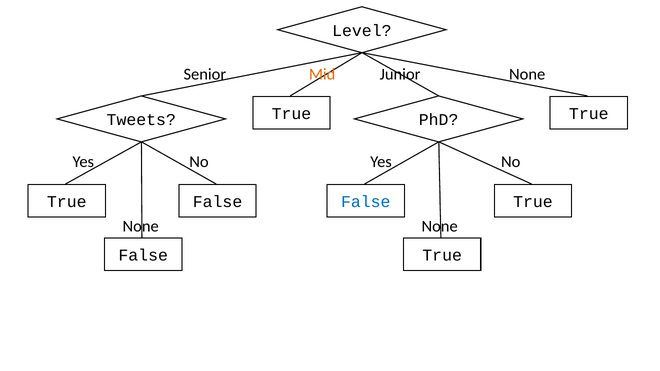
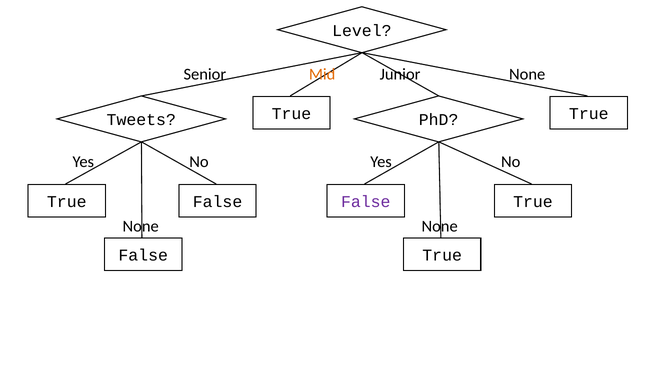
False colour: blue -> purple (366, 202)
